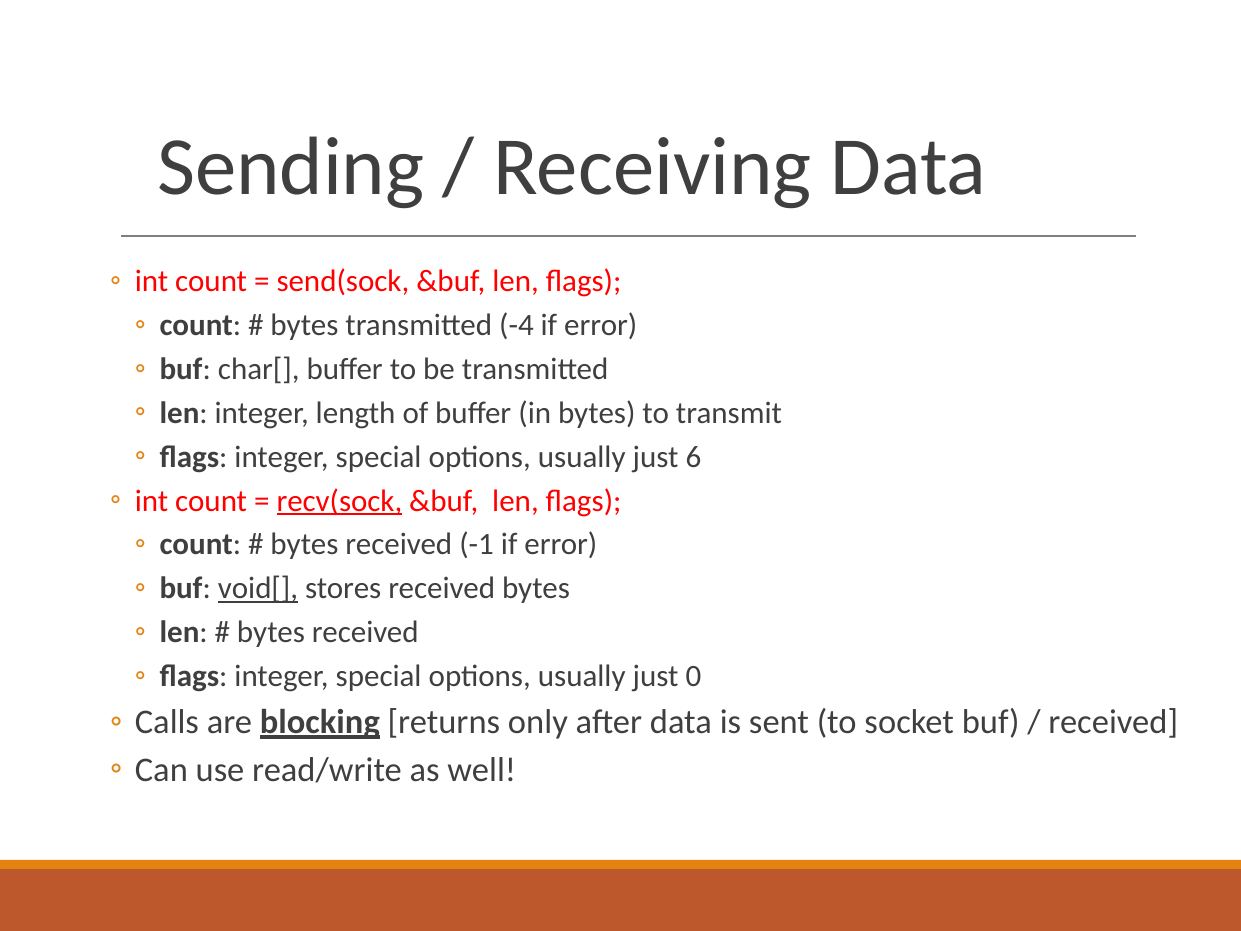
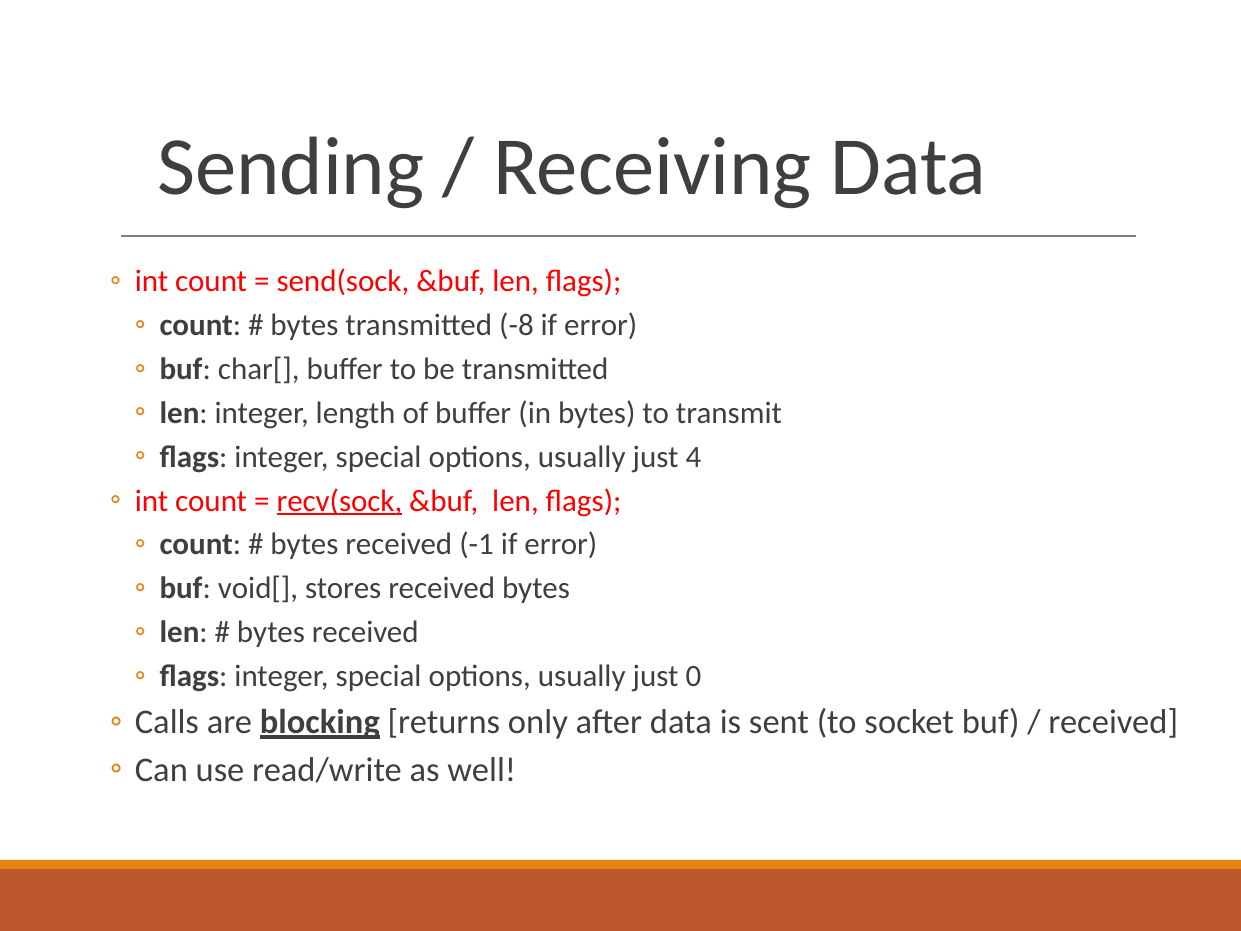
-4: -4 -> -8 (516, 325)
6: 6 -> 4 (693, 457)
void[ underline: present -> none (258, 588)
